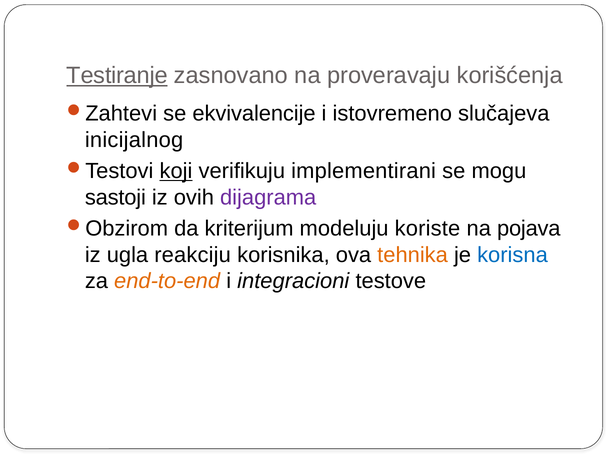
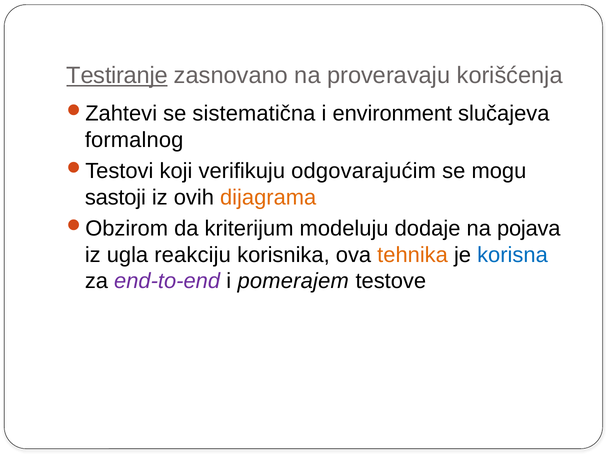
ekvivalencije: ekvivalencije -> sistematična (254, 114)
istovremeno: istovremeno -> environment (392, 114)
inicijalnog: inicijalnog -> formalnog (134, 140)
koji underline: present -> none (176, 171)
implementirani: implementirani -> odgovarajućim (364, 171)
dijagrama colour: purple -> orange (268, 198)
koriste: koriste -> dodaje (428, 229)
end-to-end colour: orange -> purple (167, 281)
integracioni: integracioni -> pomerajem (293, 281)
